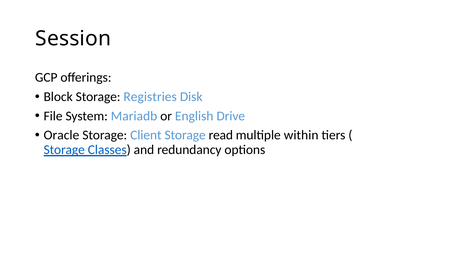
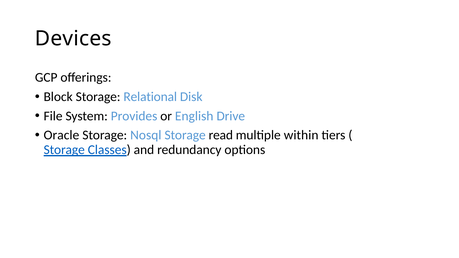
Session: Session -> Devices (73, 39)
Registries: Registries -> Relational (150, 97)
Mariadb: Mariadb -> Provides (134, 116)
Client: Client -> Nosql (146, 135)
